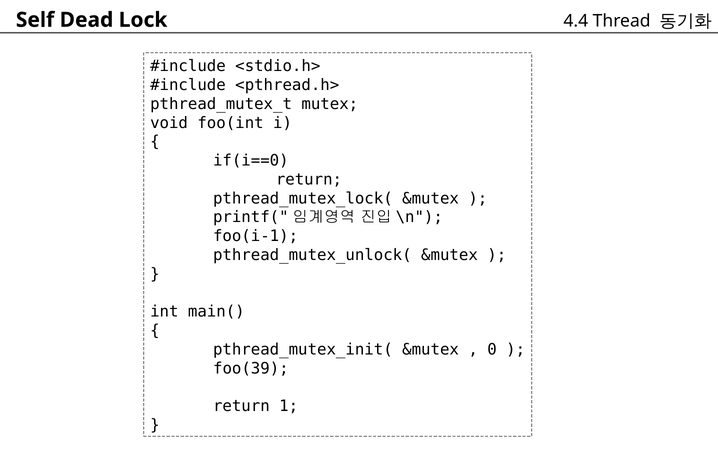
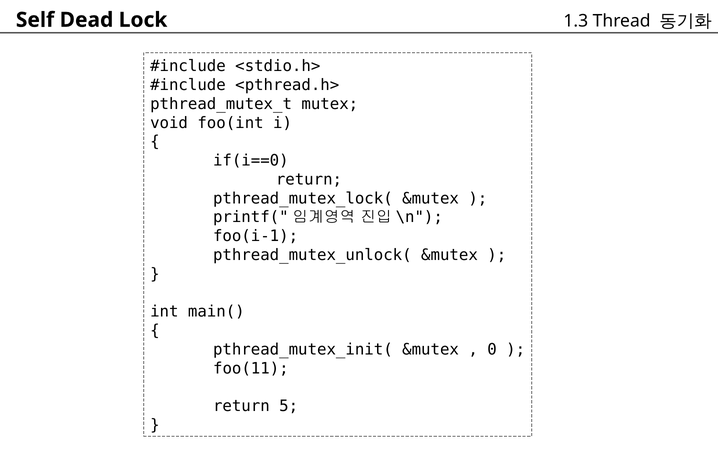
4.4: 4.4 -> 1.3 (576, 21)
foo(39: foo(39 -> foo(11 (251, 368)
1: 1 -> 5 (289, 406)
